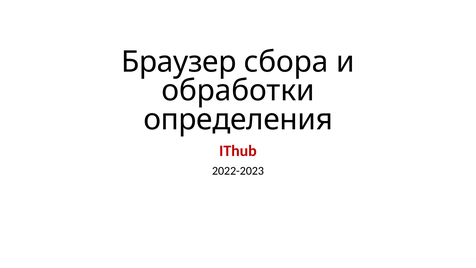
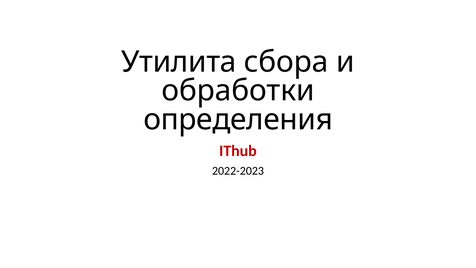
Браузер: Браузер -> Утилита (179, 62)
